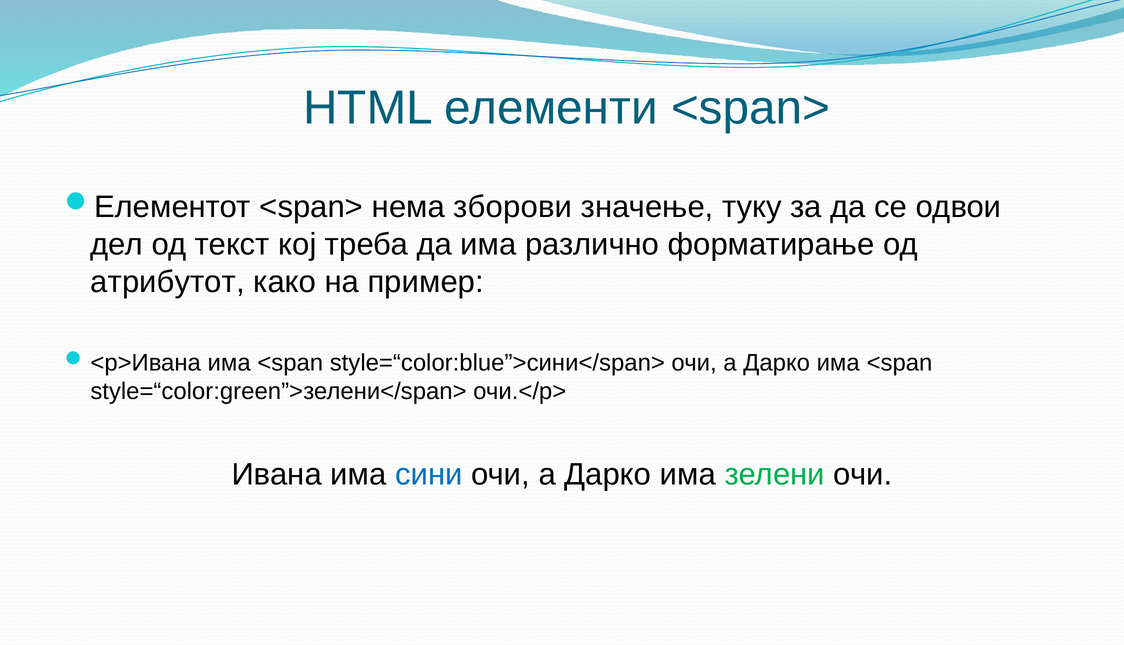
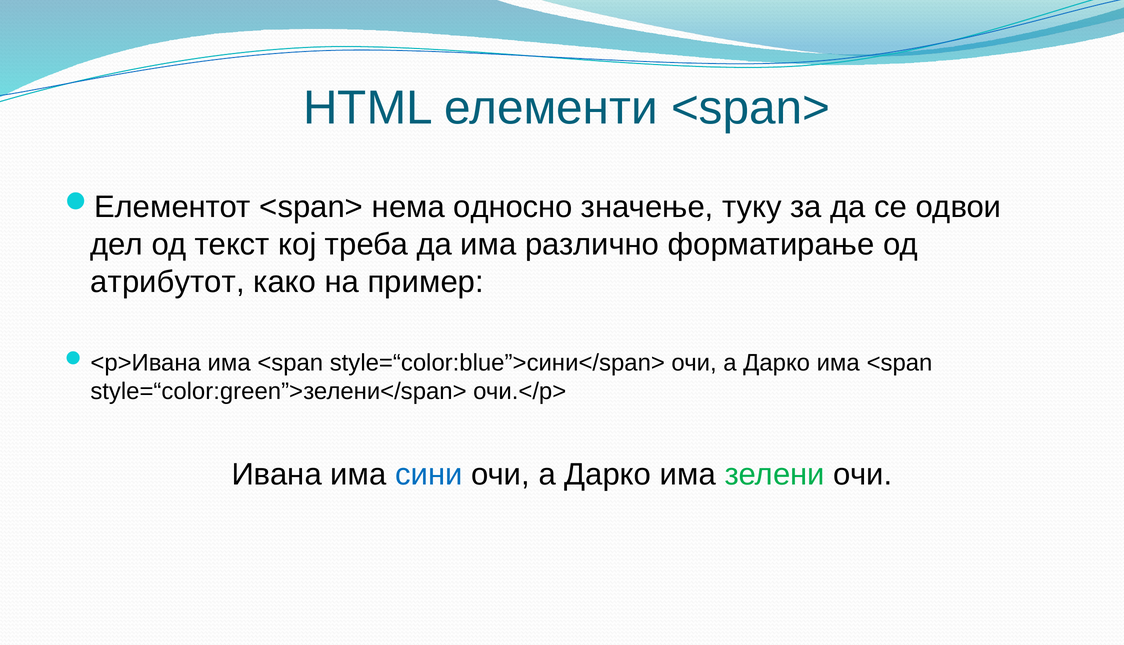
зборови: зборови -> односно (513, 207)
